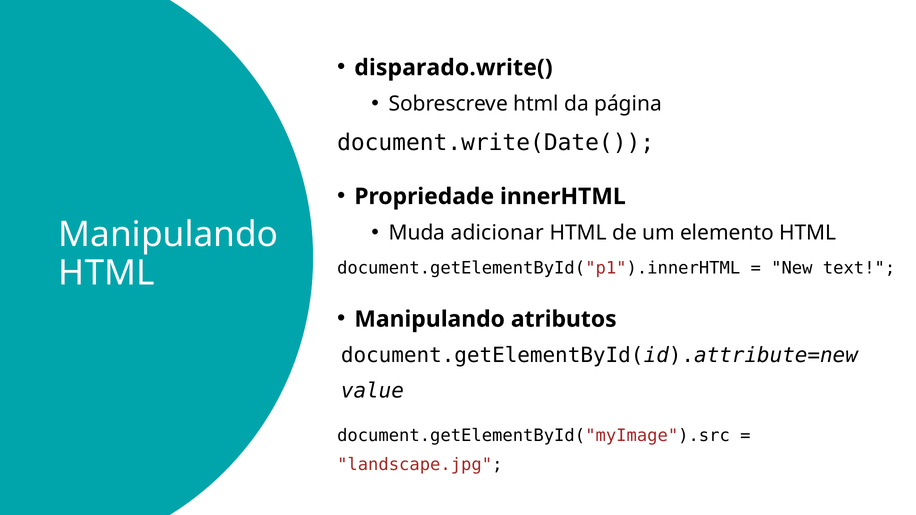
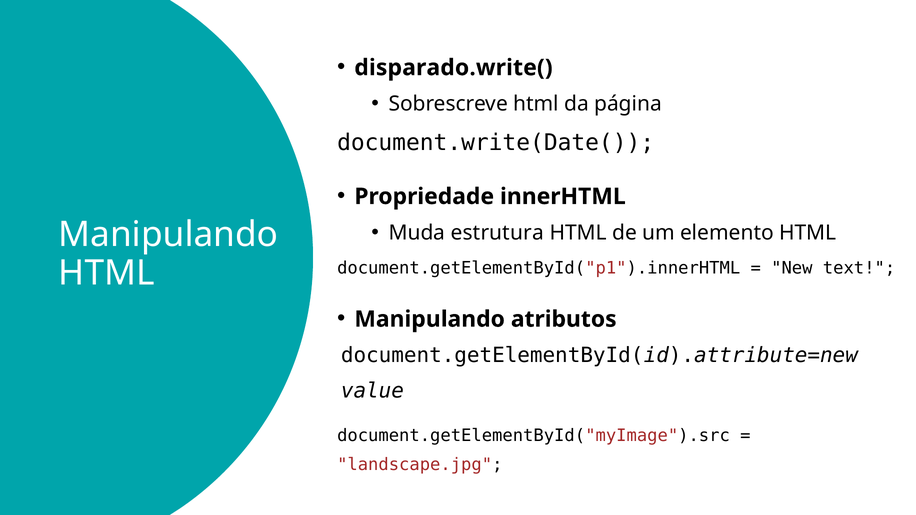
adicionar: adicionar -> estrutura (497, 233)
